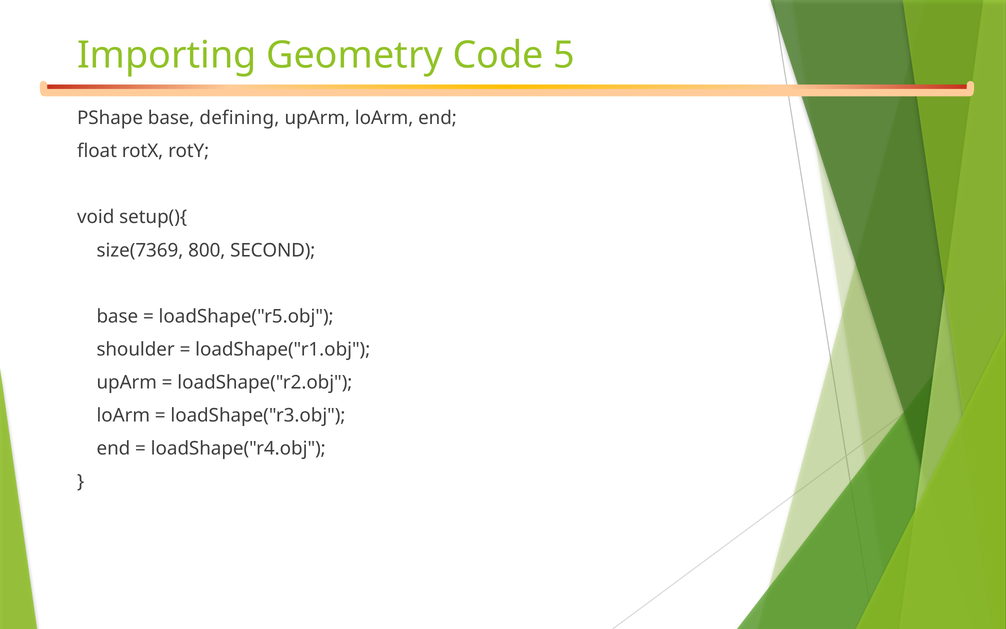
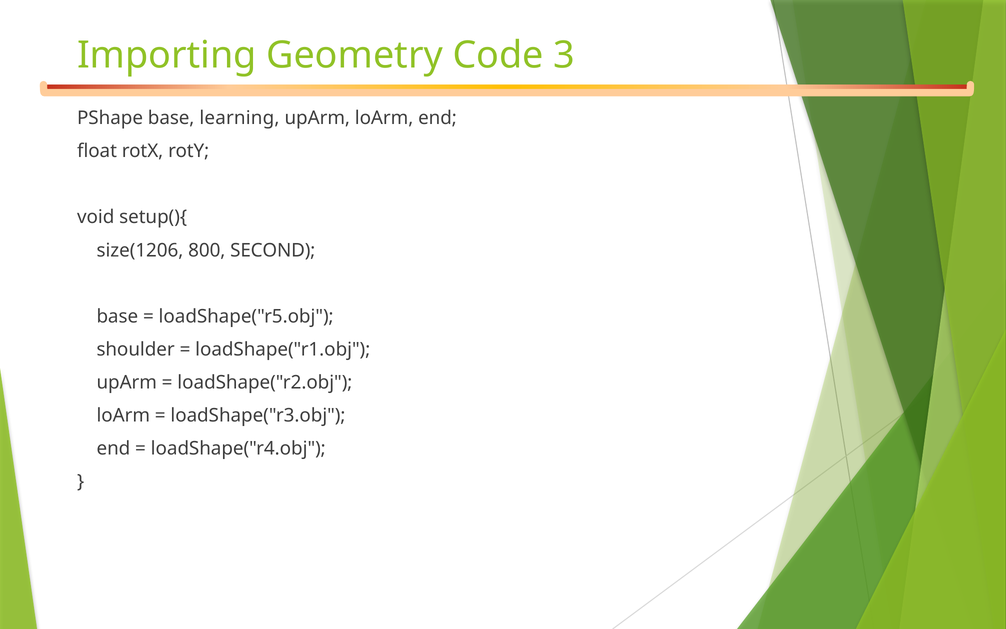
5: 5 -> 3 (564, 56)
defining: defining -> learning (239, 118)
size(7369: size(7369 -> size(1206 (140, 250)
